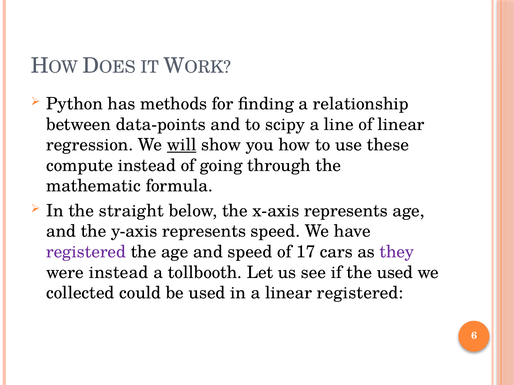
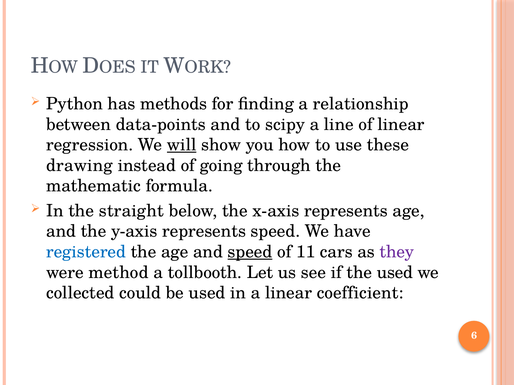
compute: compute -> drawing (79, 166)
registered colour: purple -> blue (86, 252)
speed underline: none -> present (250, 252)
17: 17 -> 11 (306, 252)
were instead: instead -> method (119, 273)
linear registered: registered -> coefficient (360, 293)
